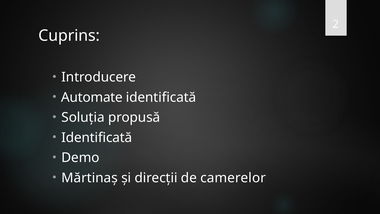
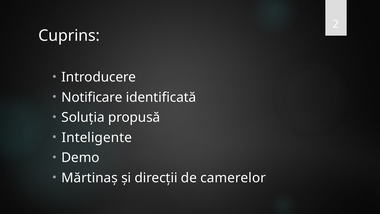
Automate: Automate -> Notificare (92, 97)
Identificată: Identificată -> Inteligente (97, 137)
